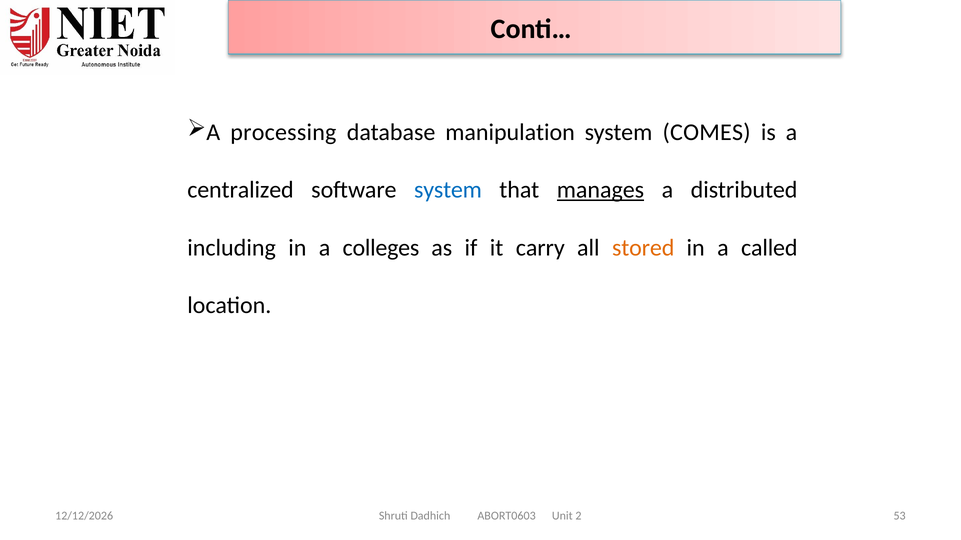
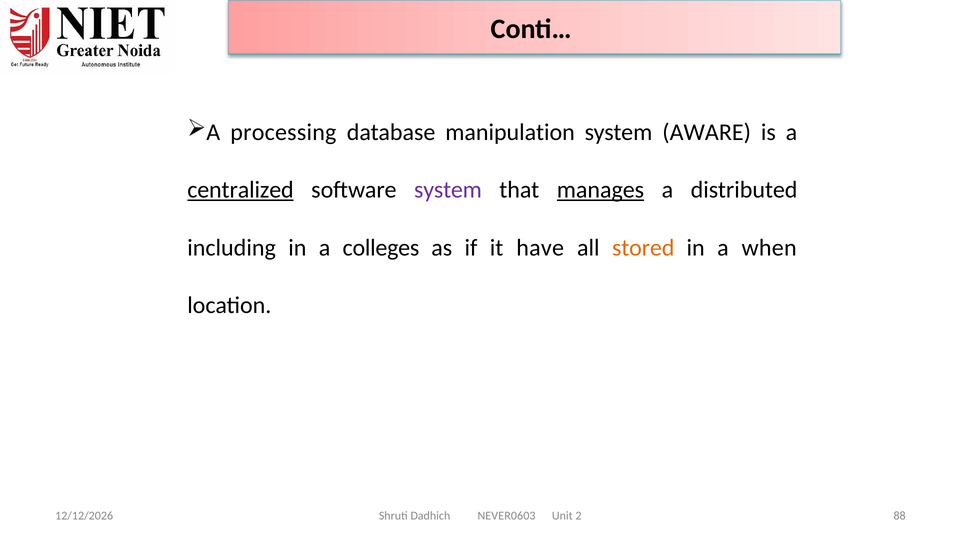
COMES: COMES -> AWARE (707, 133)
centralized underline: none -> present (241, 190)
system colour: blue -> purple (448, 190)
carry: carry -> have (540, 248)
called: called -> when (769, 248)
ABORT0603: ABORT0603 -> NEVER0603 (507, 516)
53: 53 -> 88 (900, 516)
